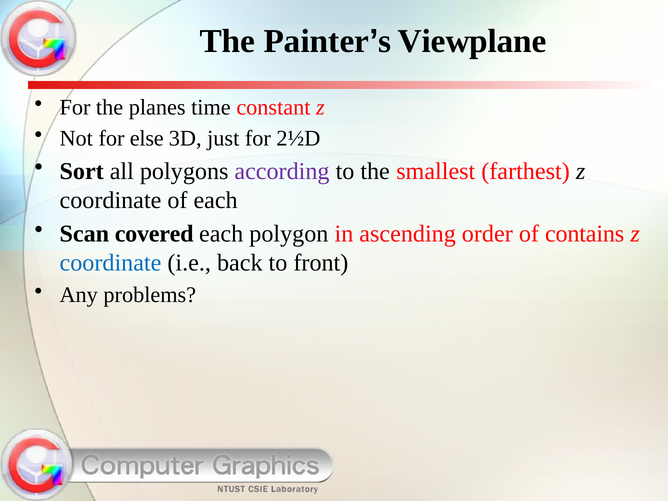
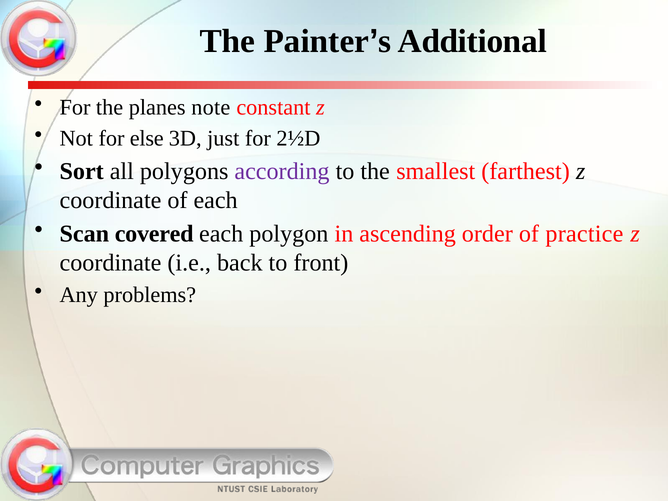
Viewplane: Viewplane -> Additional (472, 41)
time: time -> note (211, 107)
contains: contains -> practice (584, 234)
coordinate colour: blue -> black (110, 263)
